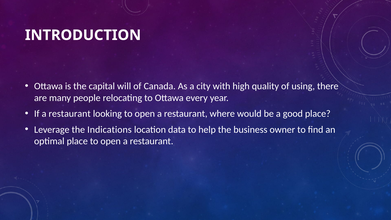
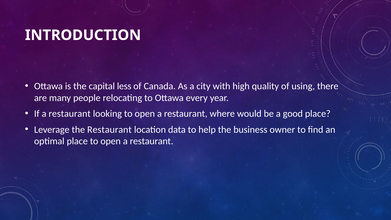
will: will -> less (124, 86)
the Indications: Indications -> Restaurant (109, 129)
